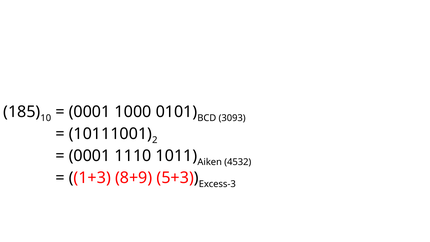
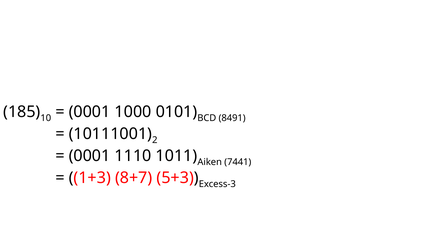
3093: 3093 -> 8491 (232, 118)
4532: 4532 -> 7441 (238, 162)
8+9: 8+9 -> 8+7 (134, 178)
